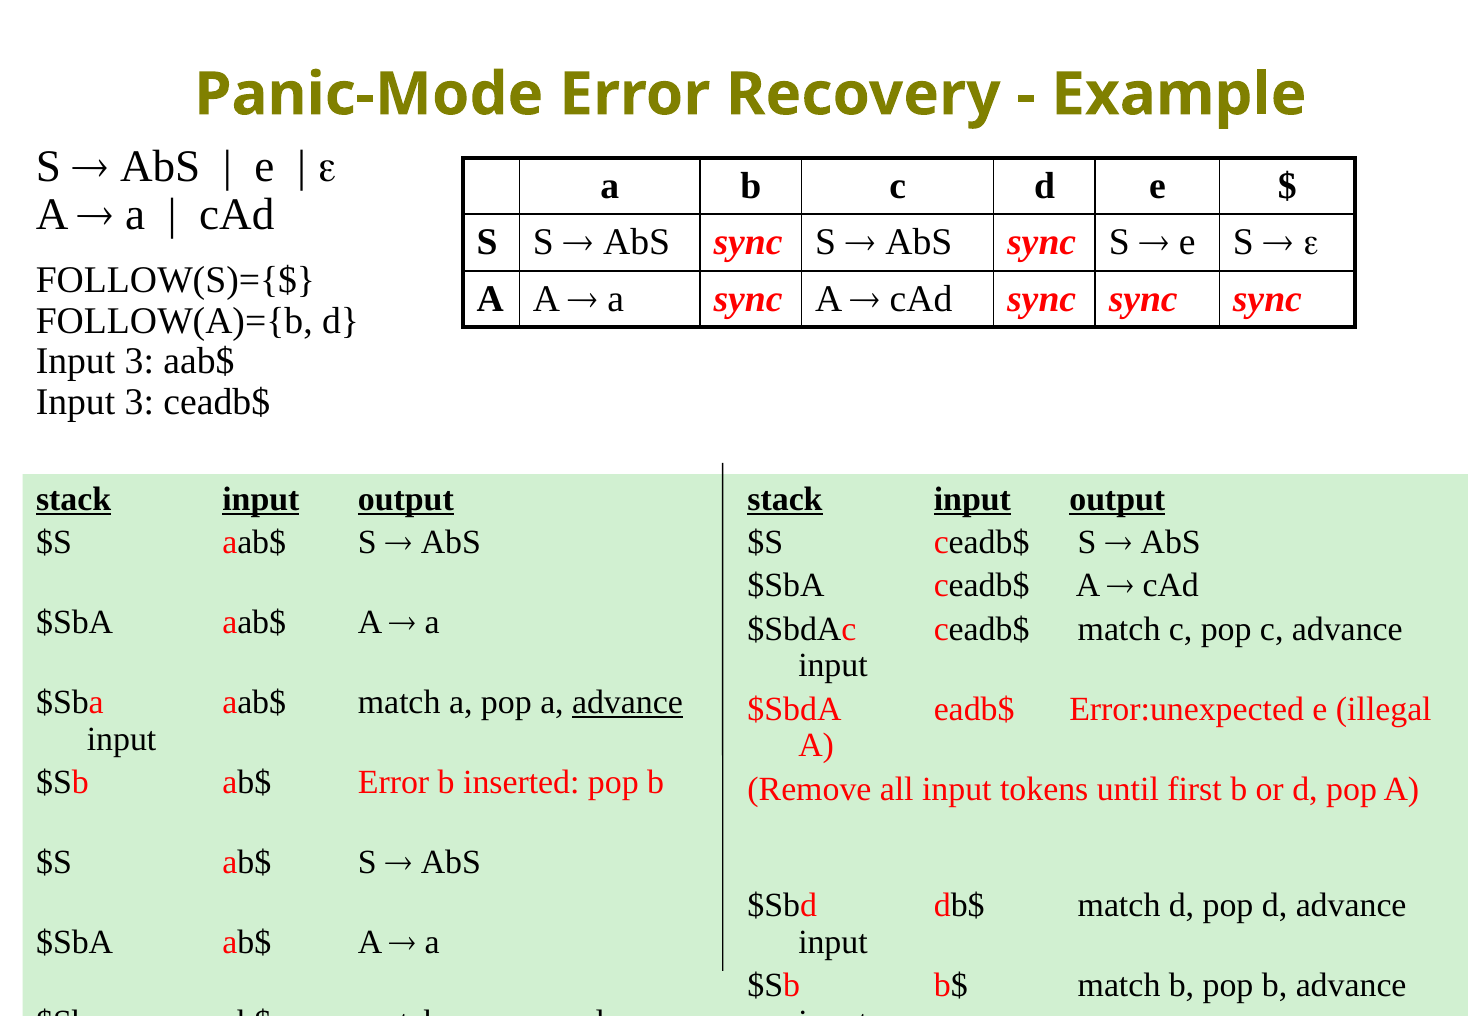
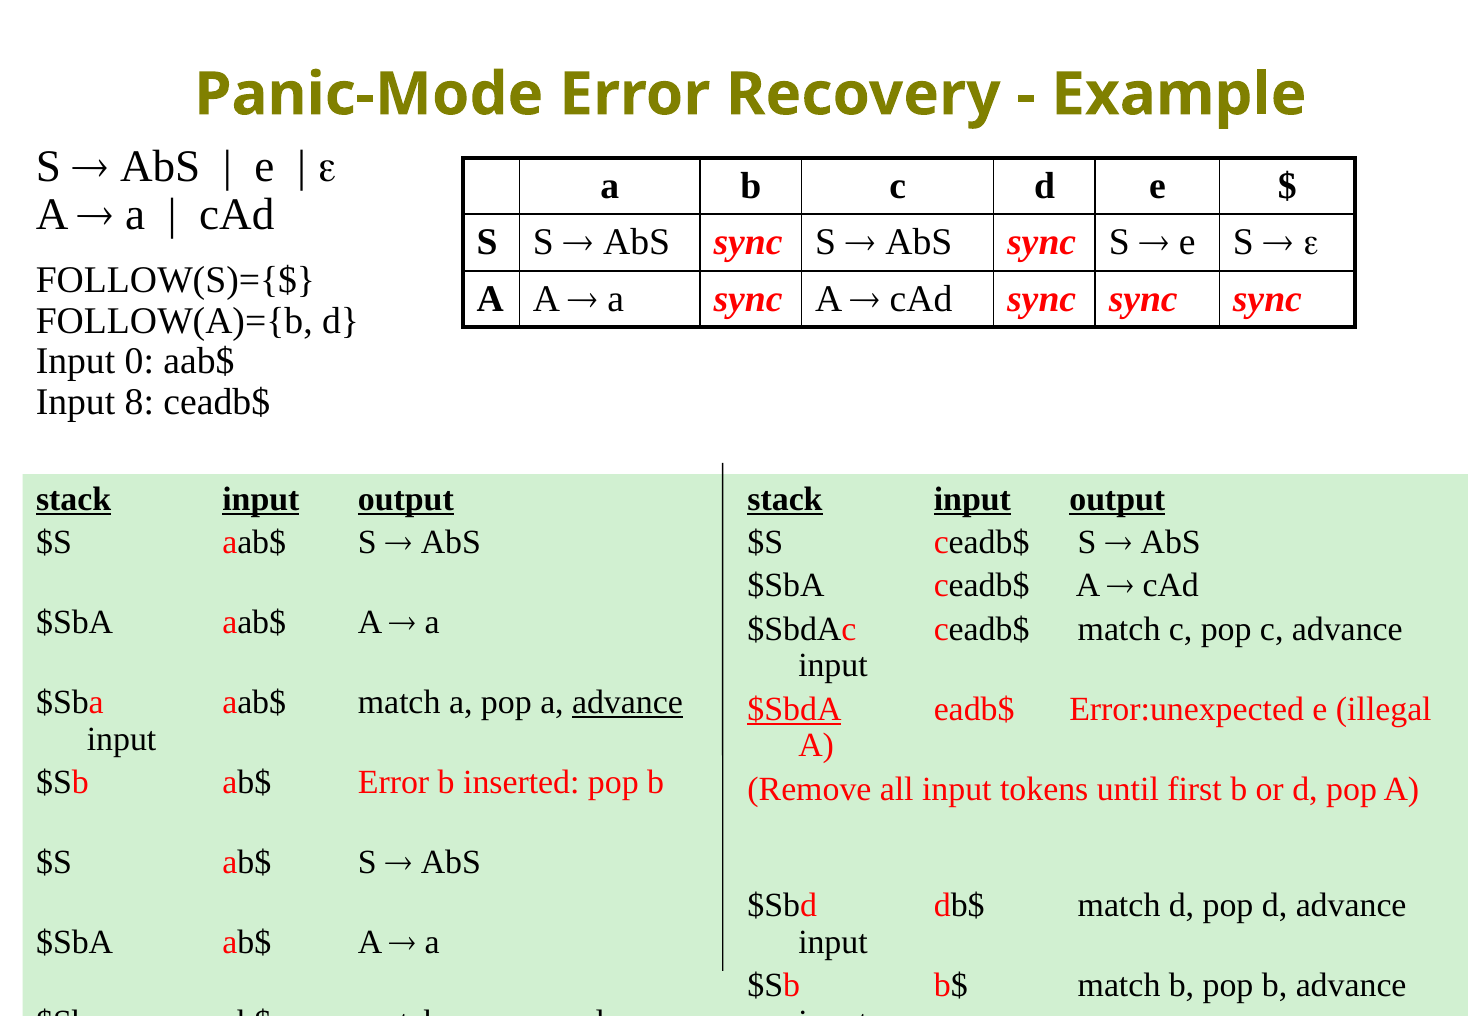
3: 3 -> 0 (139, 361)
3: 3 -> 8 (139, 402)
$SbdA underline: none -> present (794, 709)
